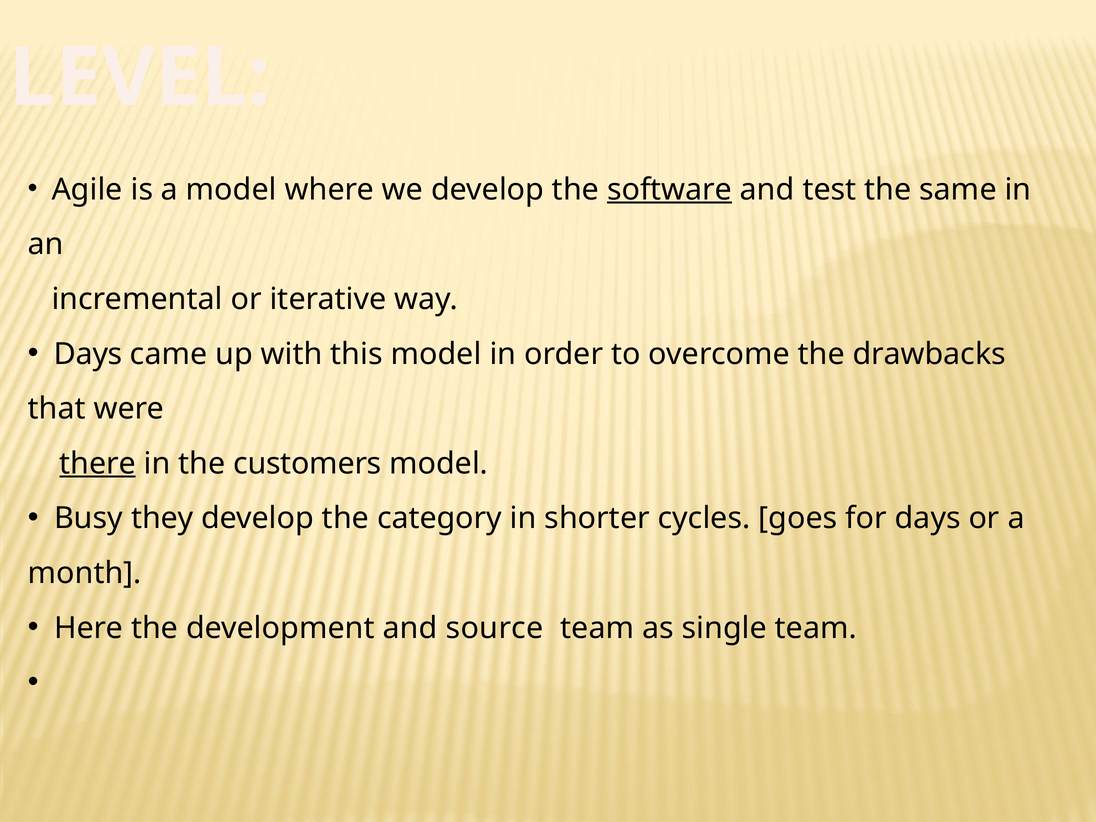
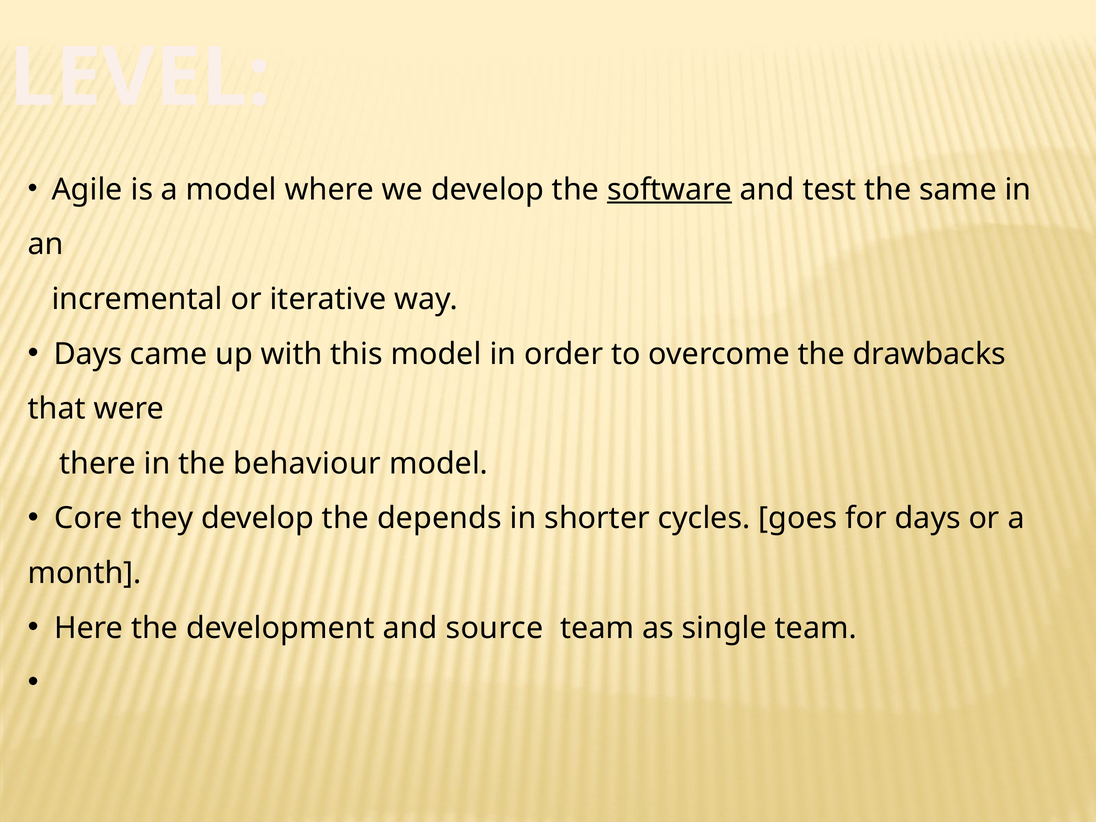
there underline: present -> none (98, 464)
customers: customers -> behaviour (307, 464)
Busy: Busy -> Core (88, 518)
category: category -> depends (439, 518)
